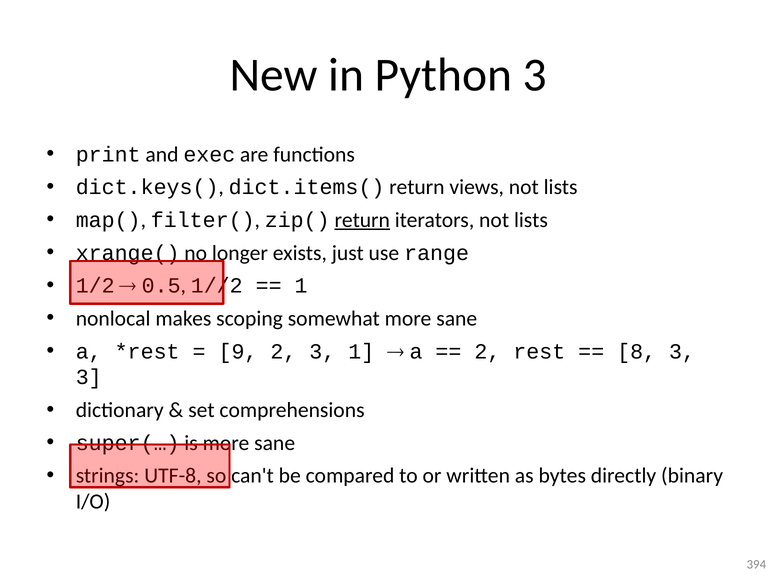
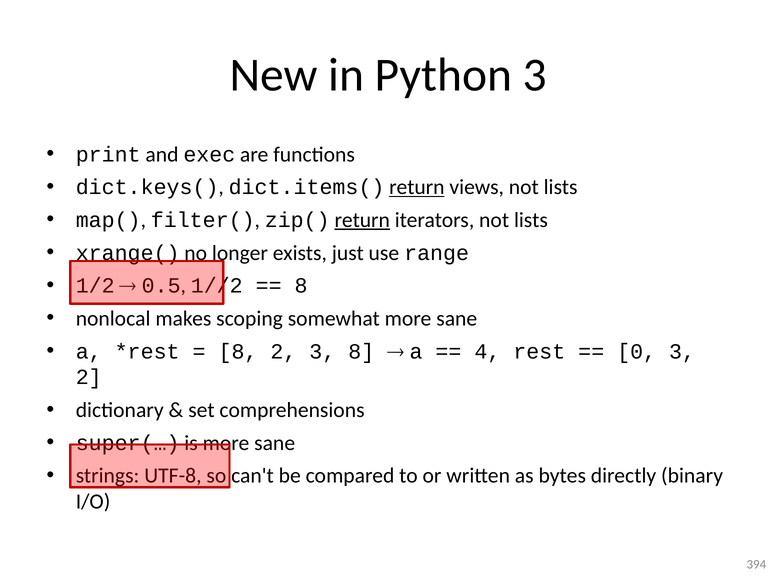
return underline: none -> present (417, 187)
1: 1 -> 8 (301, 286)
9: 9 -> 8 (238, 351)
3 1: 1 -> 8 (361, 351)
2: 2 -> 4 (487, 351)
8: 8 -> 0 (637, 351)
3: 3 -> 2 (89, 377)
